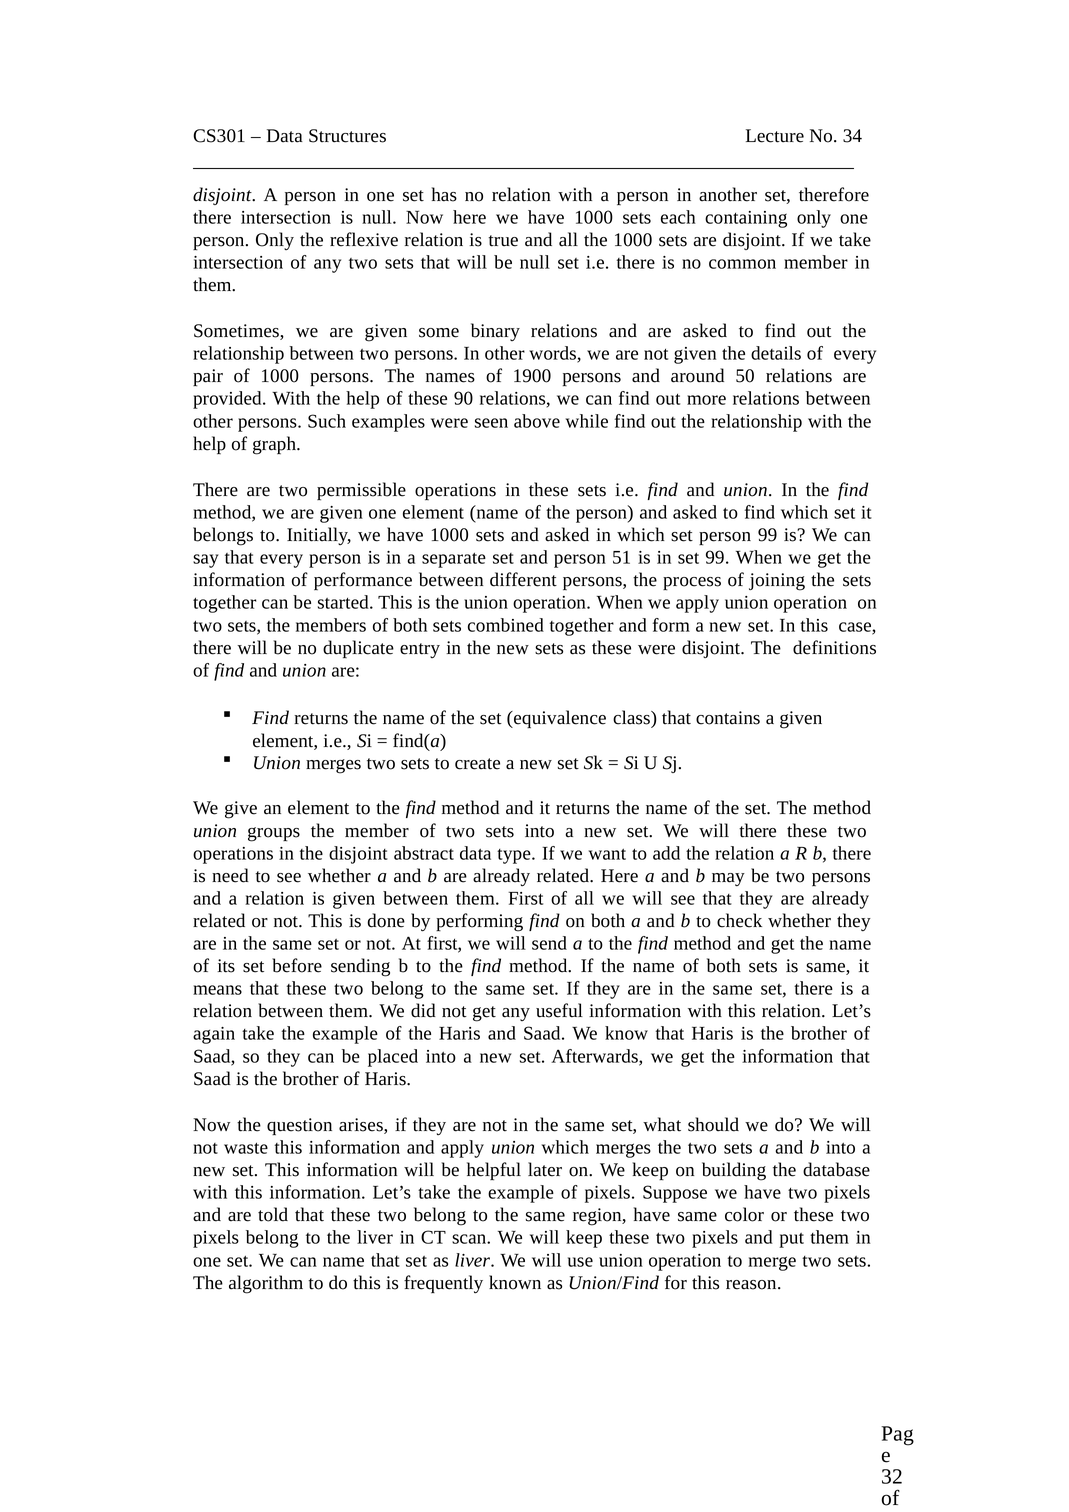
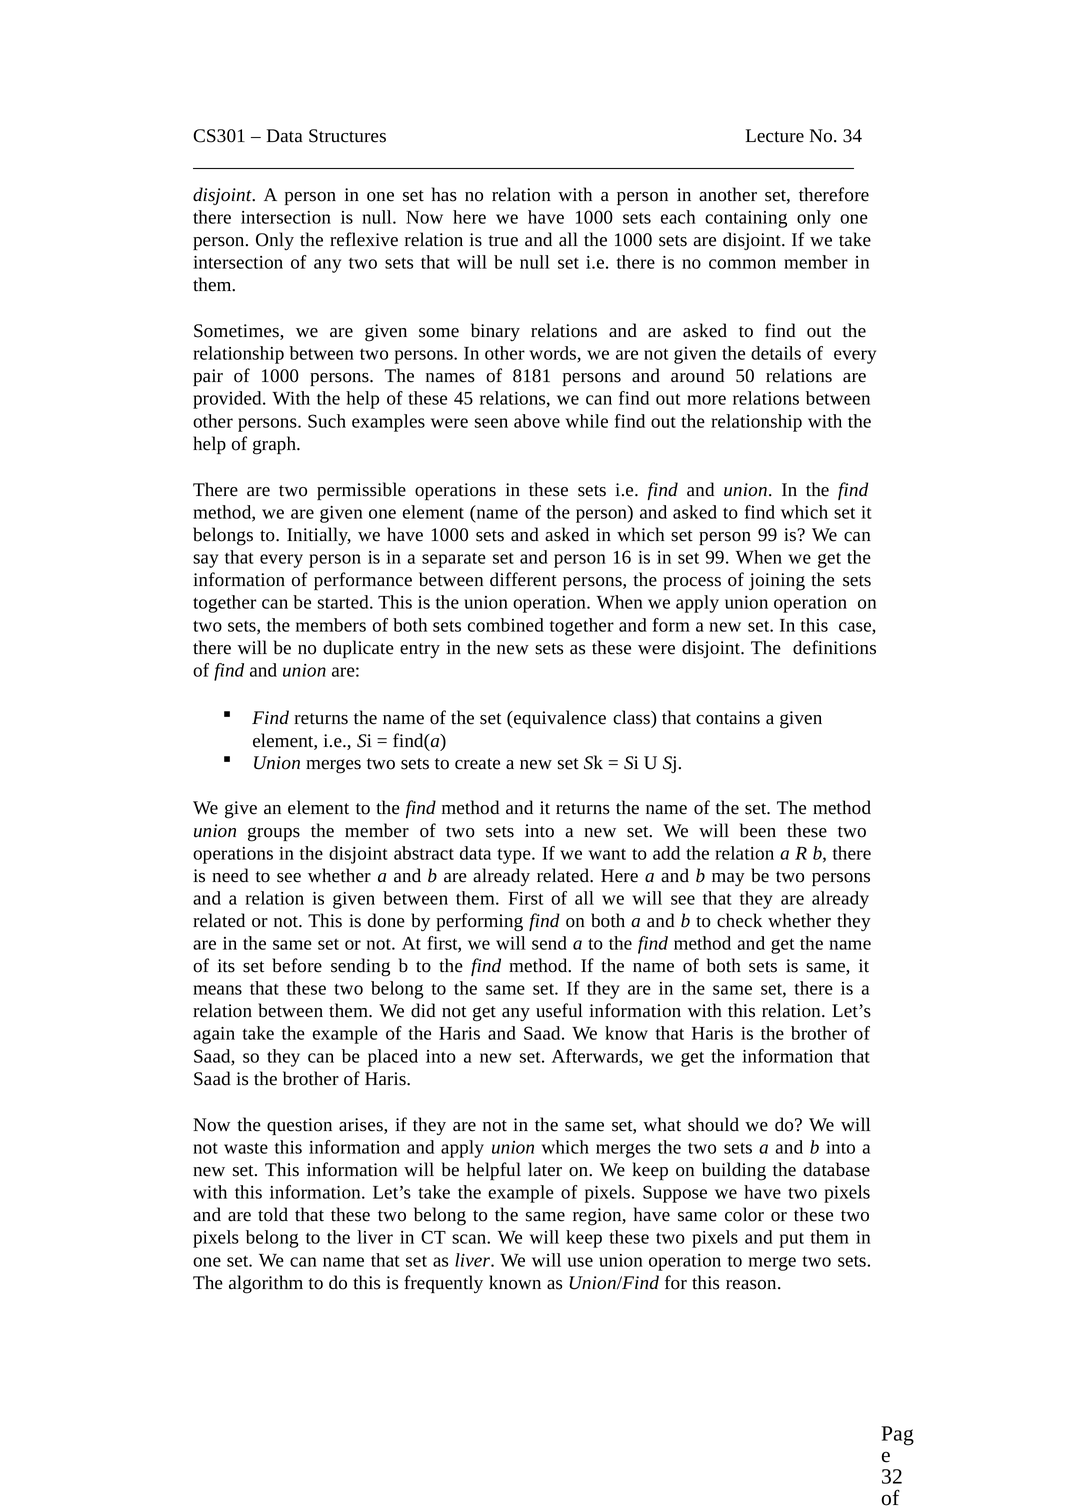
1900: 1900 -> 8181 (532, 376)
90: 90 -> 45 (464, 399)
51: 51 -> 16 (622, 558)
will there: there -> been (758, 831)
